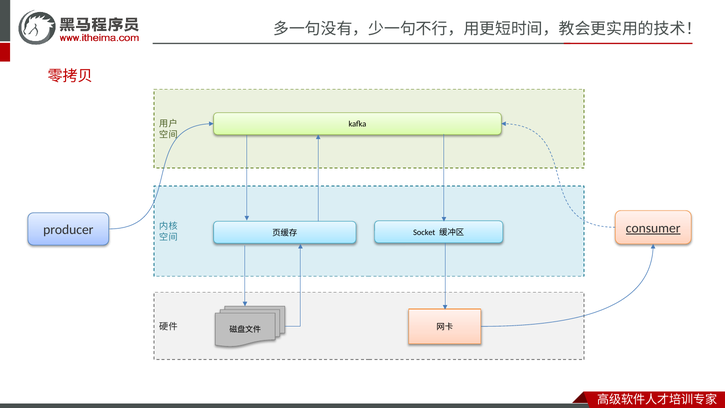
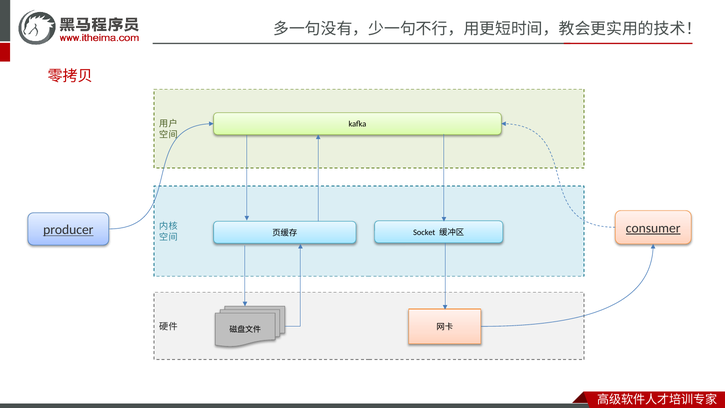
producer underline: none -> present (68, 230)
